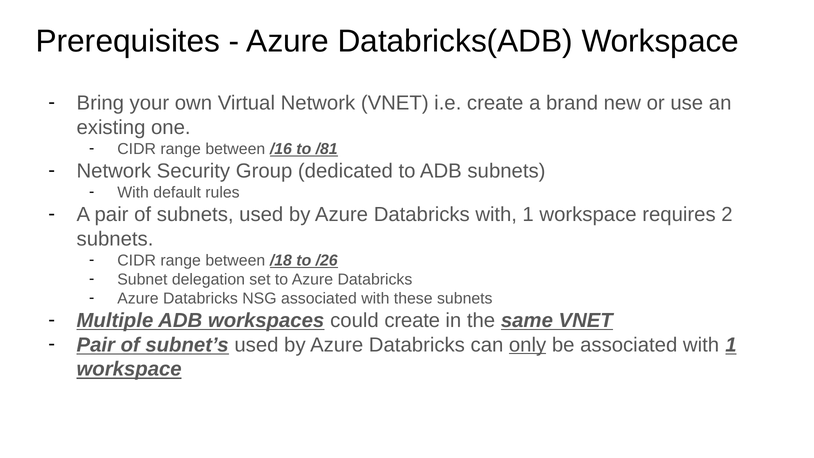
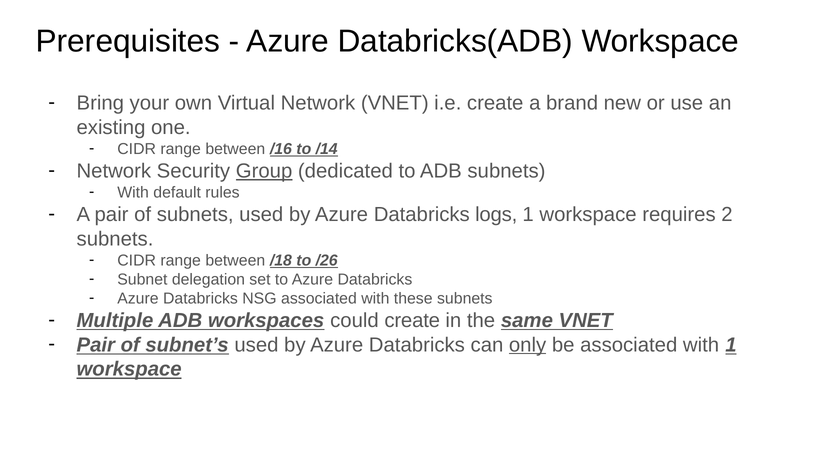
/81: /81 -> /14 (327, 149)
Group underline: none -> present (264, 171)
Databricks with: with -> logs (496, 214)
